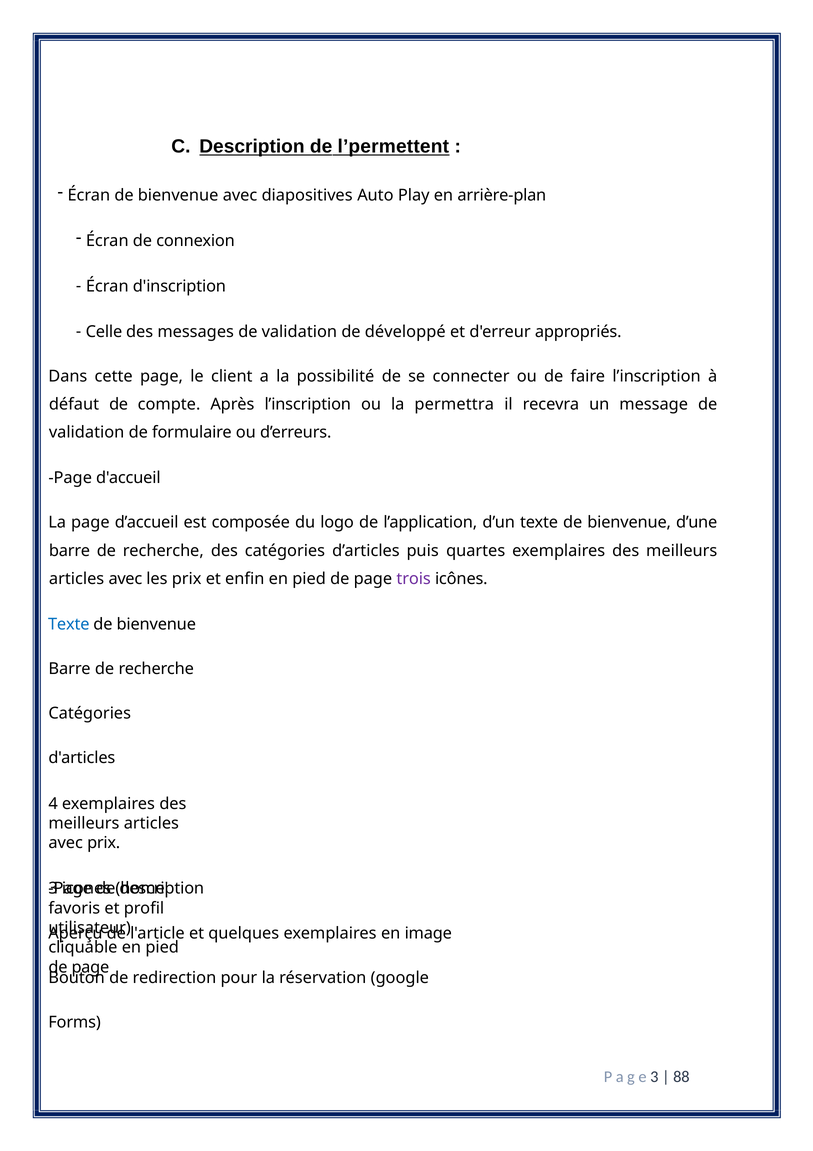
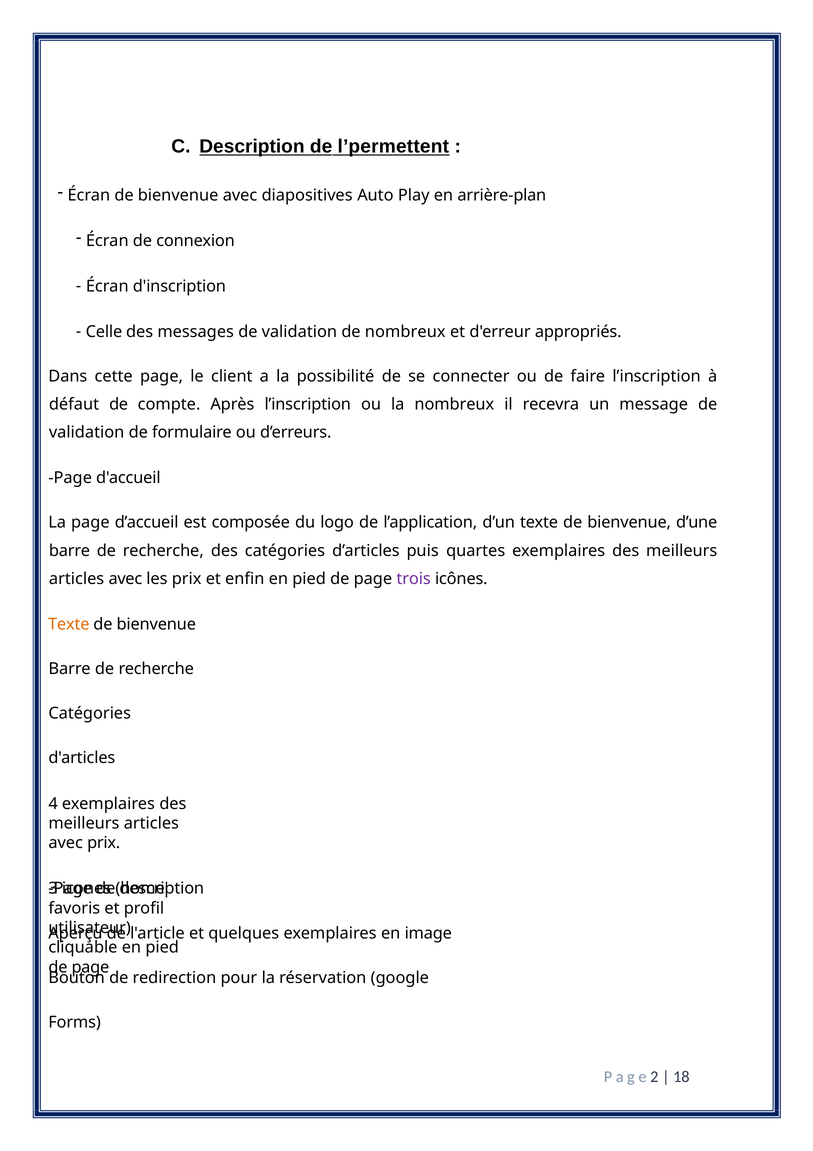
de développé: développé -> nombreux (405, 332)
la permettra: permettra -> nombreux (454, 404)
Texte colour: blue -> orange (69, 624)
e 3: 3 -> 2 (654, 1076)
88: 88 -> 18 (681, 1076)
